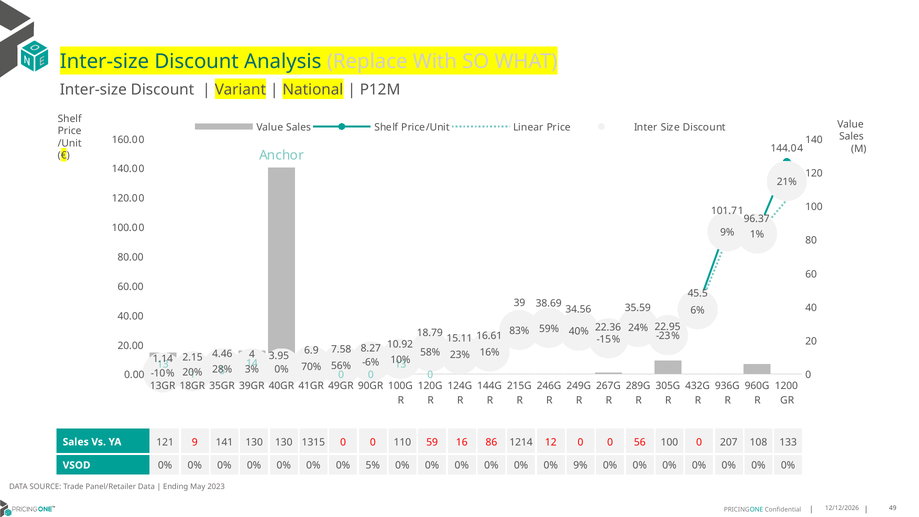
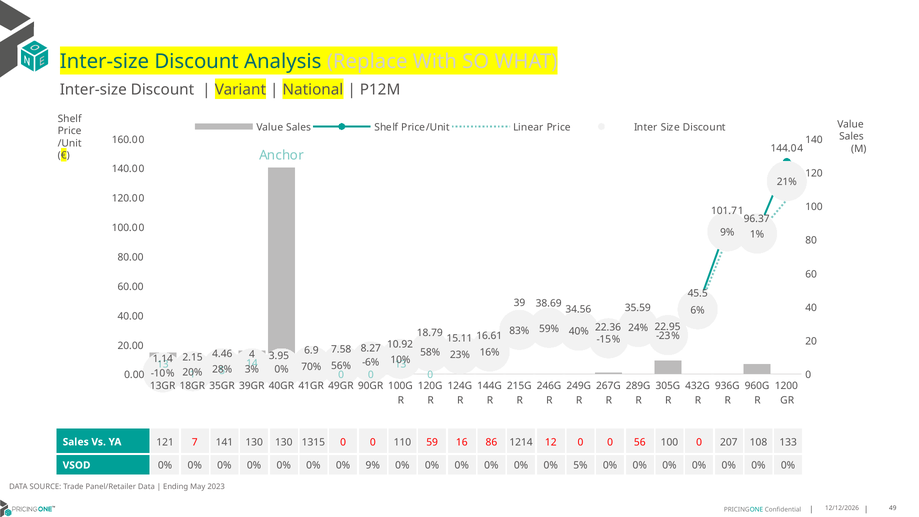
9: 9 -> 7 (195, 442)
0% 5%: 5% -> 9% (373, 466)
0% 9%: 9% -> 5% (580, 466)
